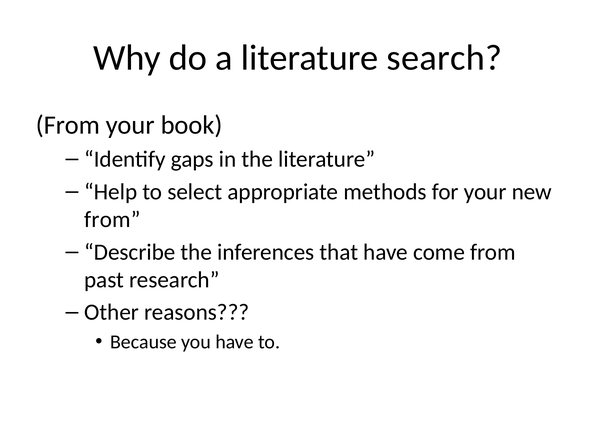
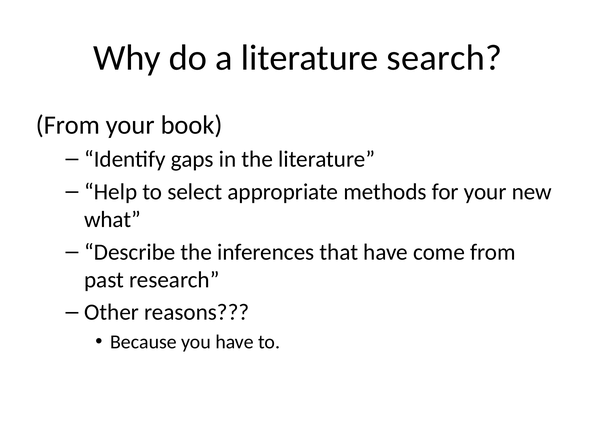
from: from -> what (113, 220)
